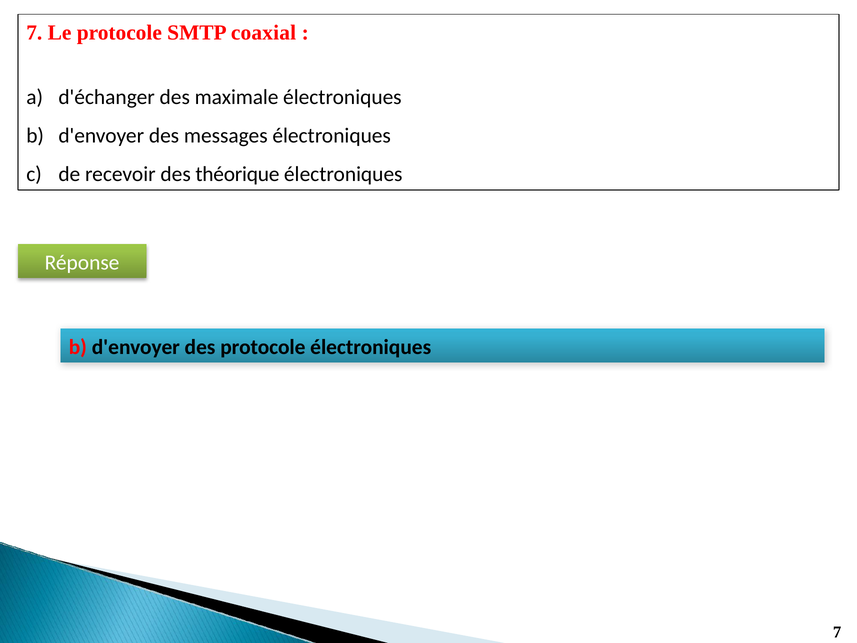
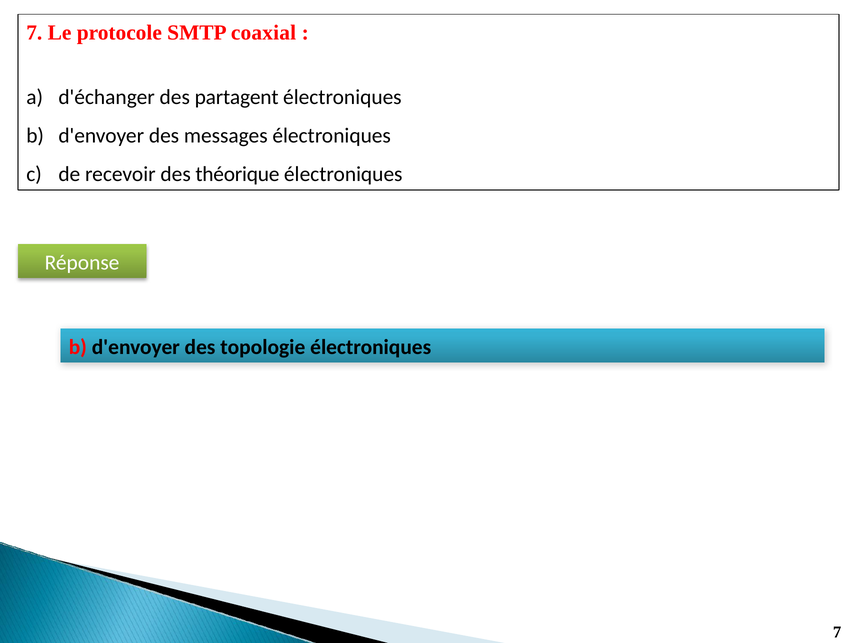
maximale: maximale -> partagent (237, 97)
des protocole: protocole -> topologie (263, 347)
